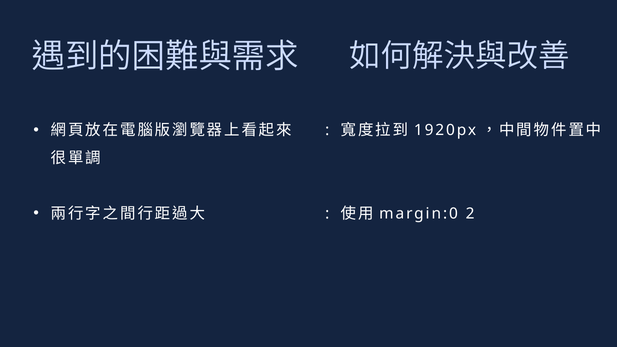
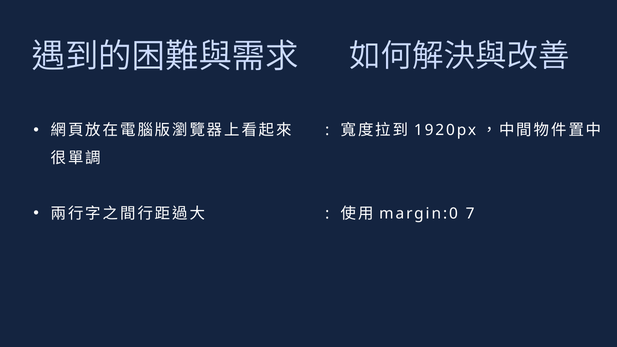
2: 2 -> 7 (470, 214)
